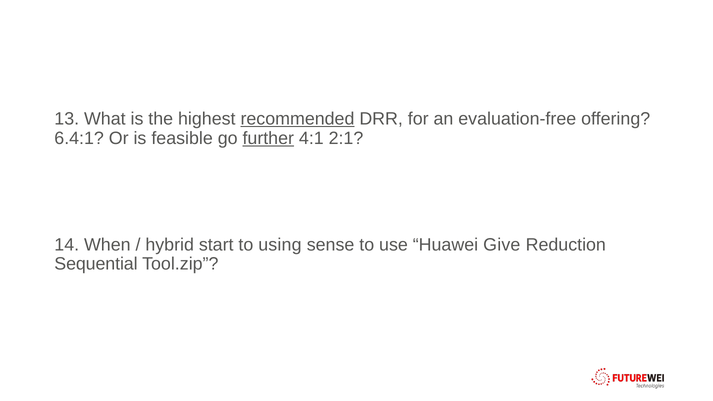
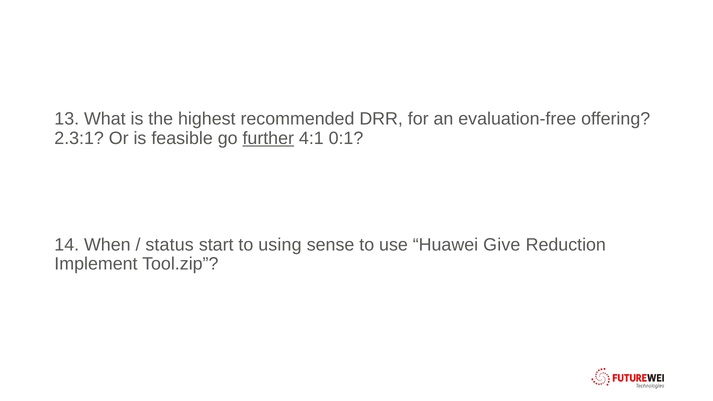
recommended underline: present -> none (297, 119)
6.4:1: 6.4:1 -> 2.3:1 (79, 138)
2:1: 2:1 -> 0:1 (346, 138)
hybrid: hybrid -> status (170, 245)
Sequential: Sequential -> Implement (96, 264)
